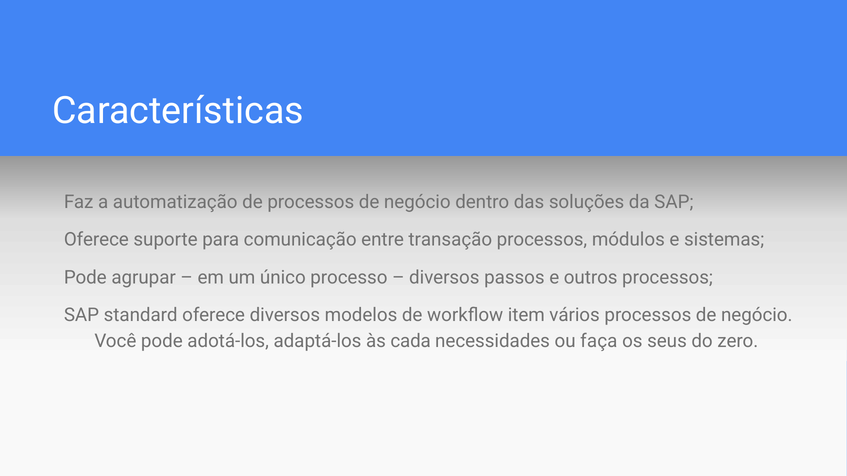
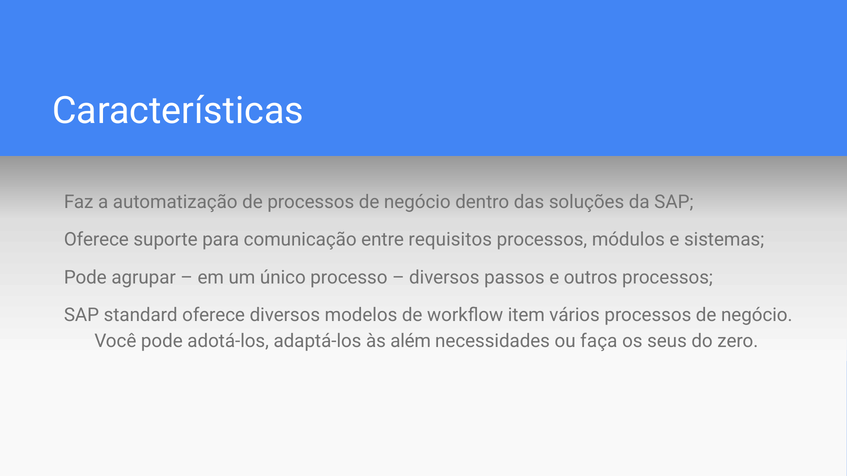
transação: transação -> requisitos (450, 240)
cada: cada -> além (411, 341)
